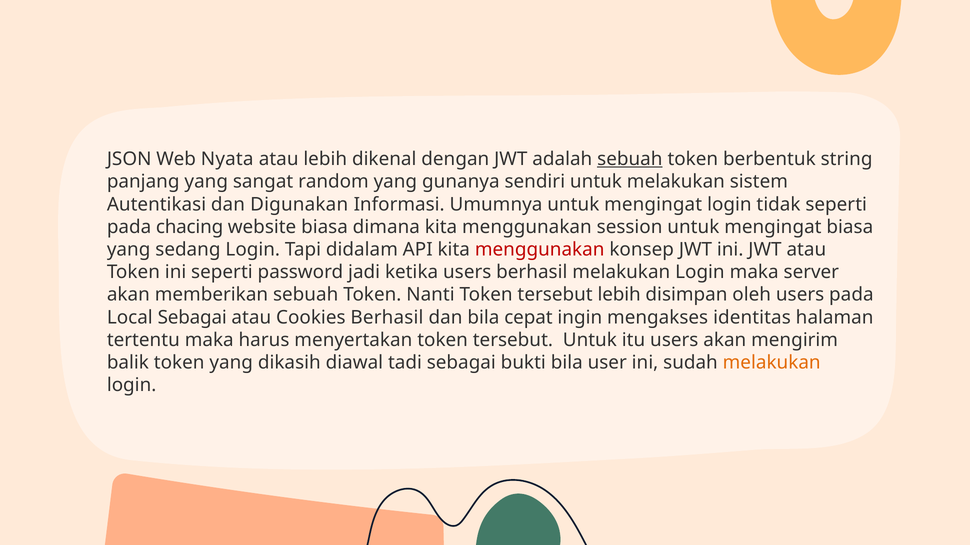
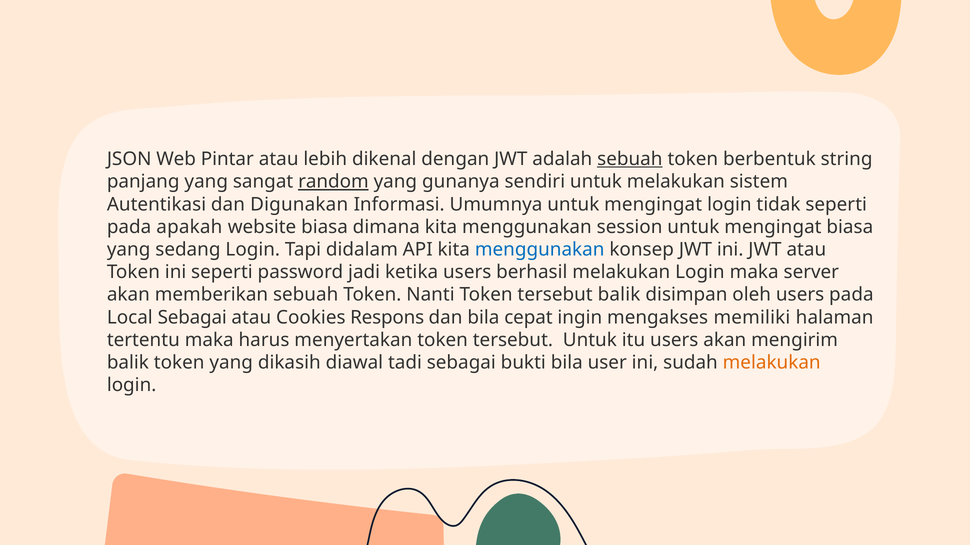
Nyata: Nyata -> Pintar (227, 159)
random underline: none -> present (333, 182)
chacing: chacing -> apakah (189, 227)
menggunakan colour: red -> blue (540, 250)
tersebut lebih: lebih -> balik (619, 295)
Cookies Berhasil: Berhasil -> Respons (387, 318)
identitas: identitas -> memiliki (752, 318)
